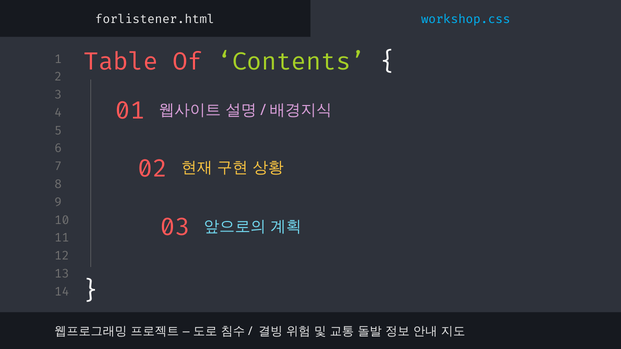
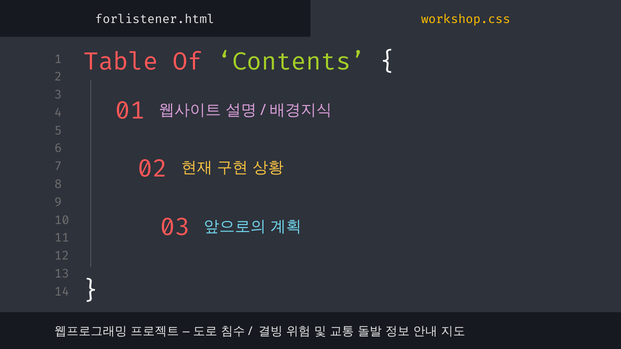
workshop.css colour: light blue -> yellow (466, 19)
